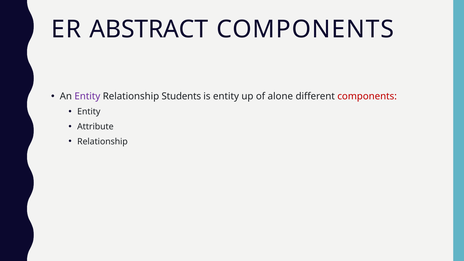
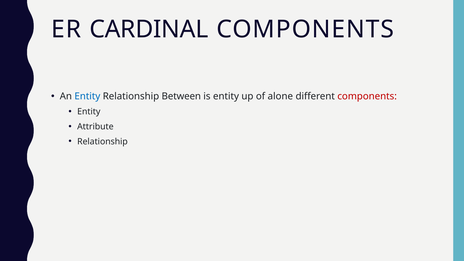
ABSTRACT: ABSTRACT -> CARDINAL (149, 29)
Entity colour: purple -> blue (87, 96)
Students: Students -> Between (181, 96)
